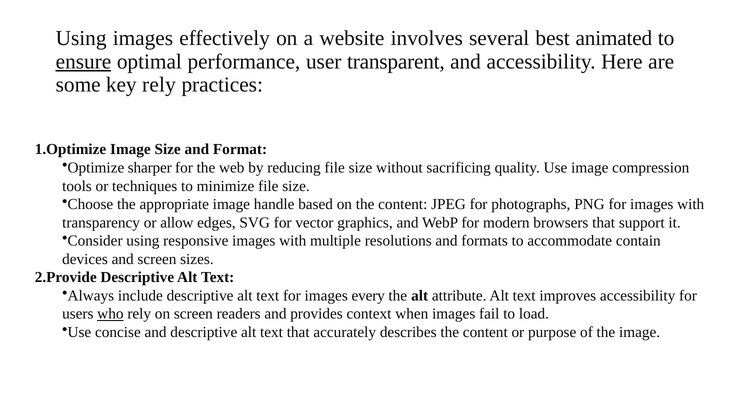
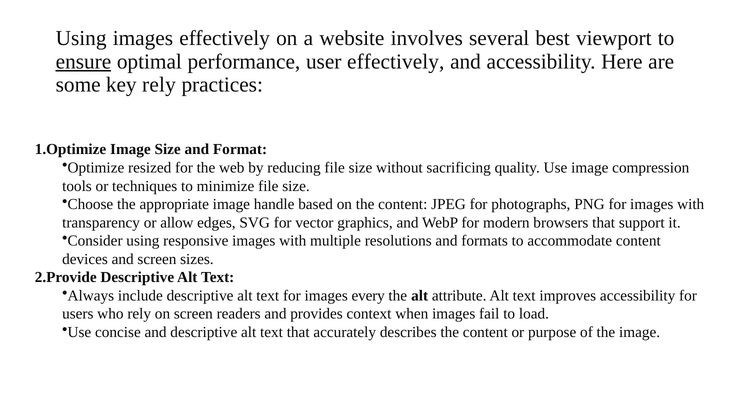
animated: animated -> viewport (614, 38)
user transparent: transparent -> effectively (396, 61)
sharper: sharper -> resized (150, 168)
accommodate contain: contain -> content (638, 241)
who underline: present -> none (110, 314)
